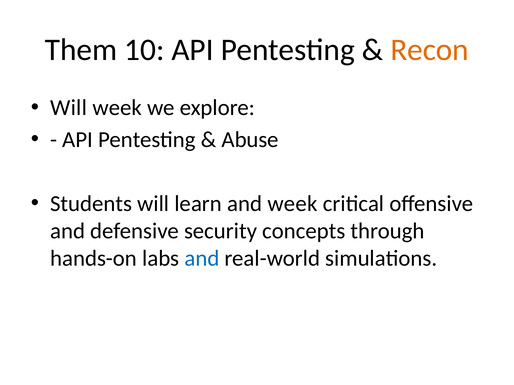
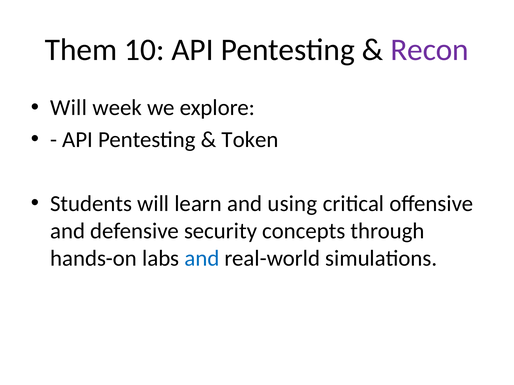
Recon colour: orange -> purple (430, 50)
Abuse: Abuse -> Token (250, 140)
and week: week -> using (292, 204)
